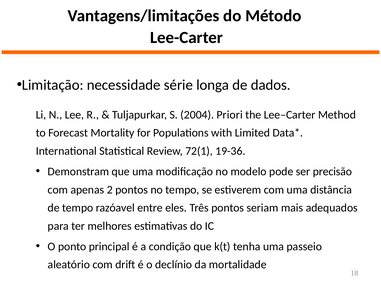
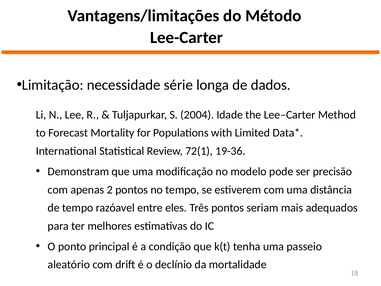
Priori: Priori -> Idade (230, 115)
